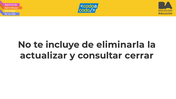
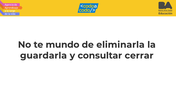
incluye: incluye -> mundo (63, 45)
actualizar: actualizar -> guardarla (43, 56)
